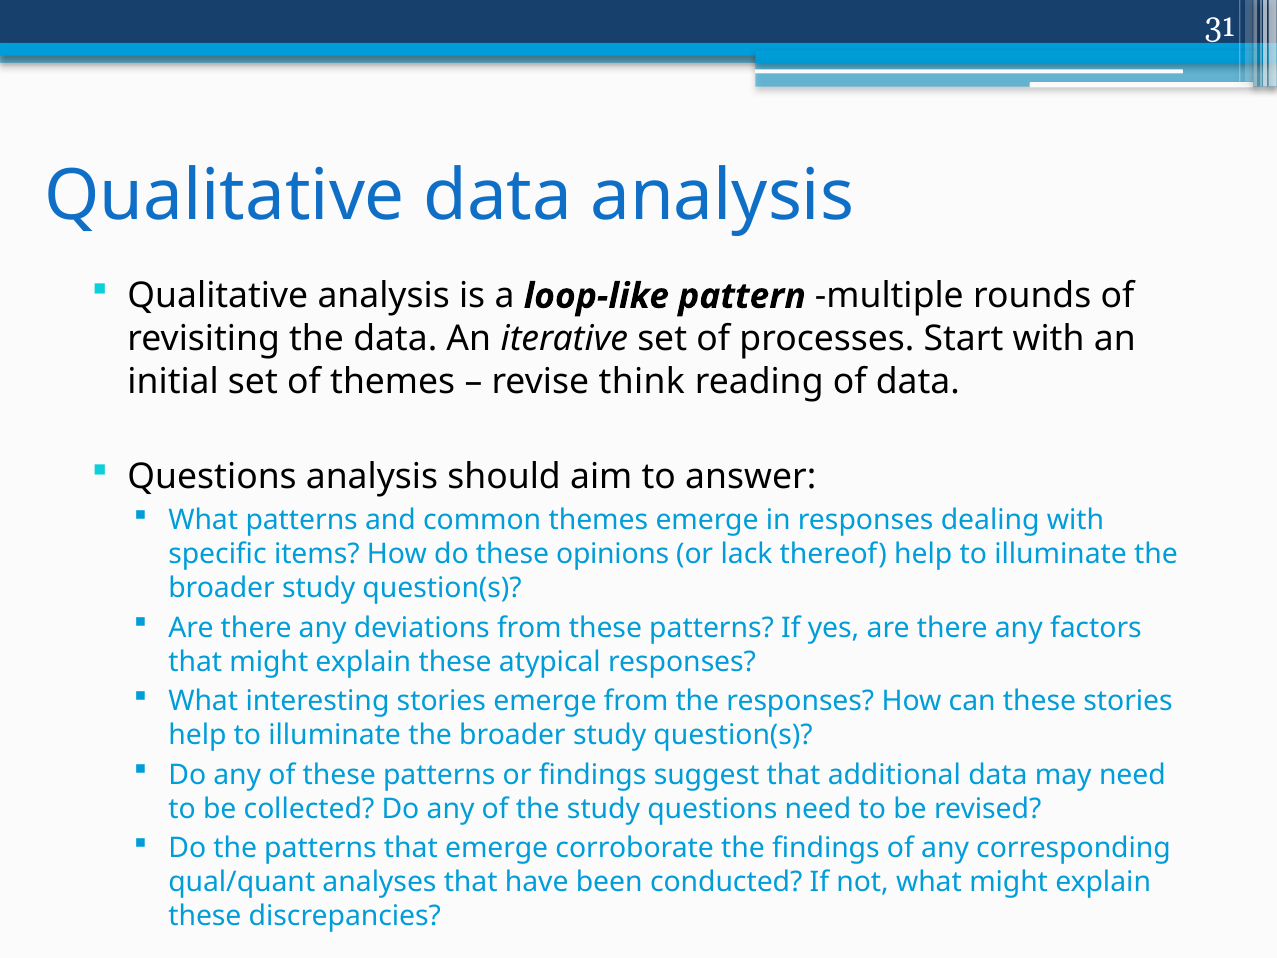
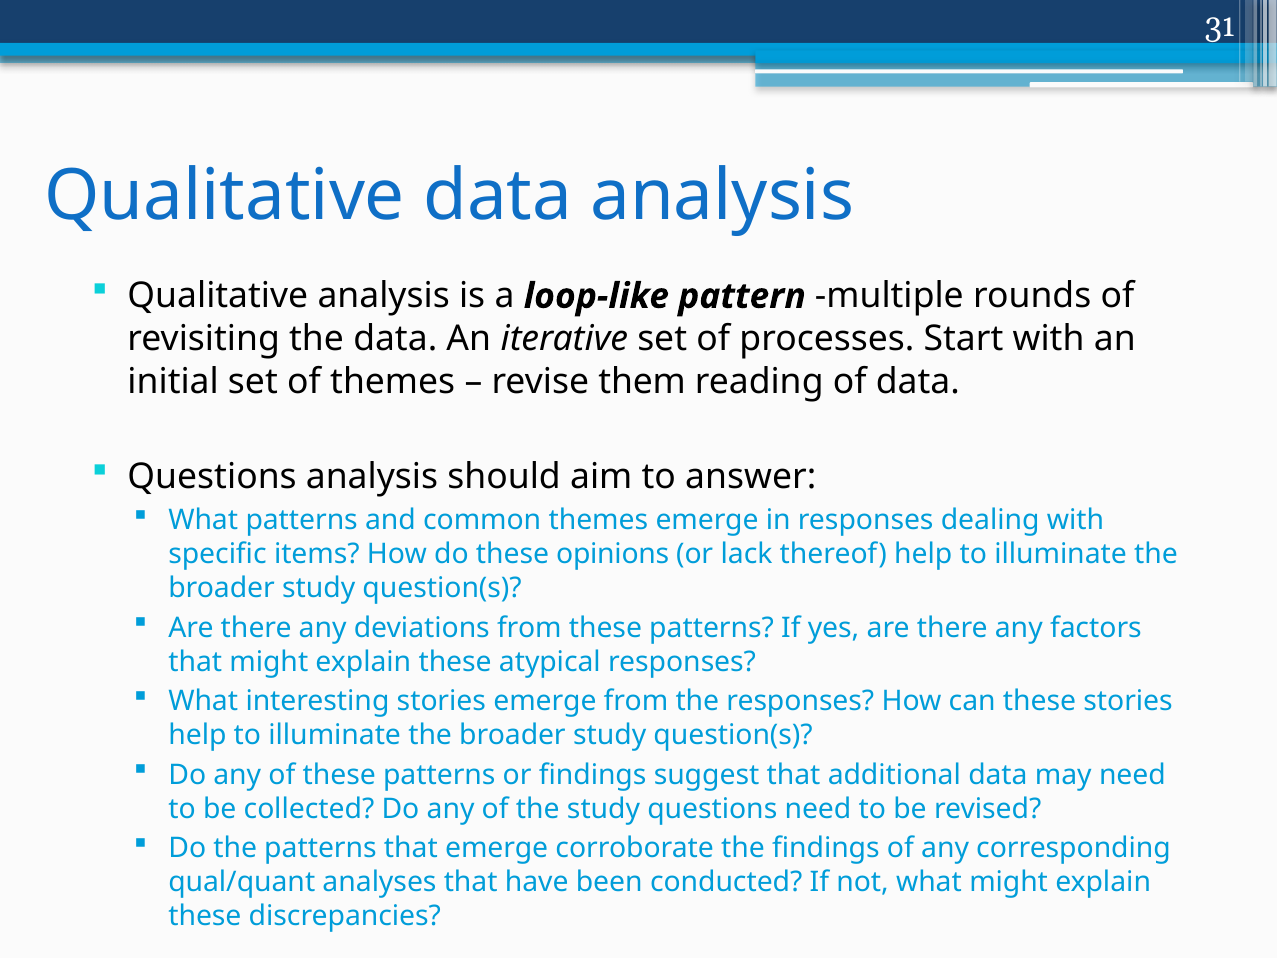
think: think -> them (642, 381)
